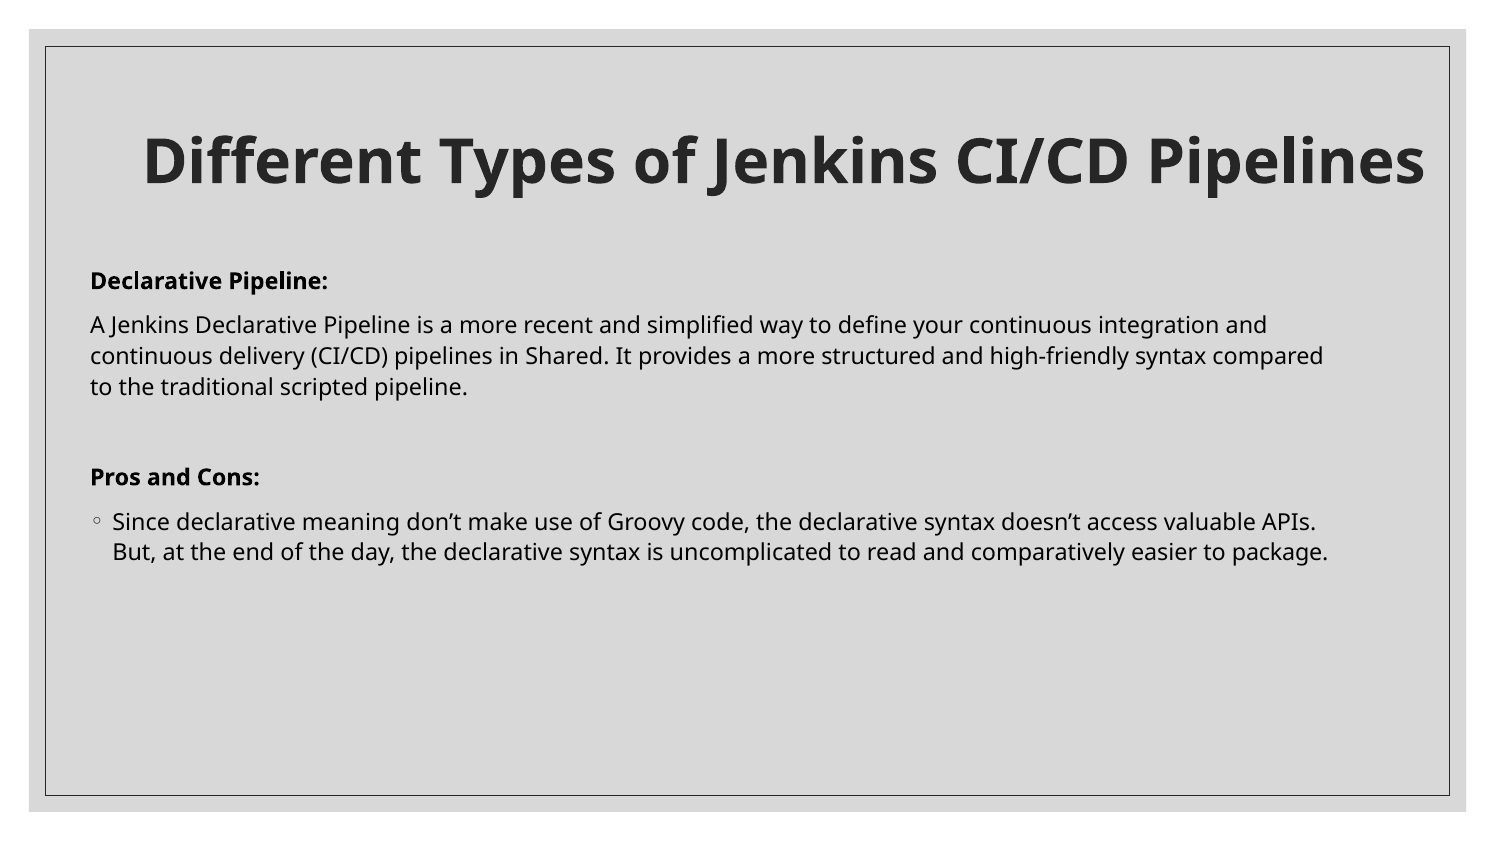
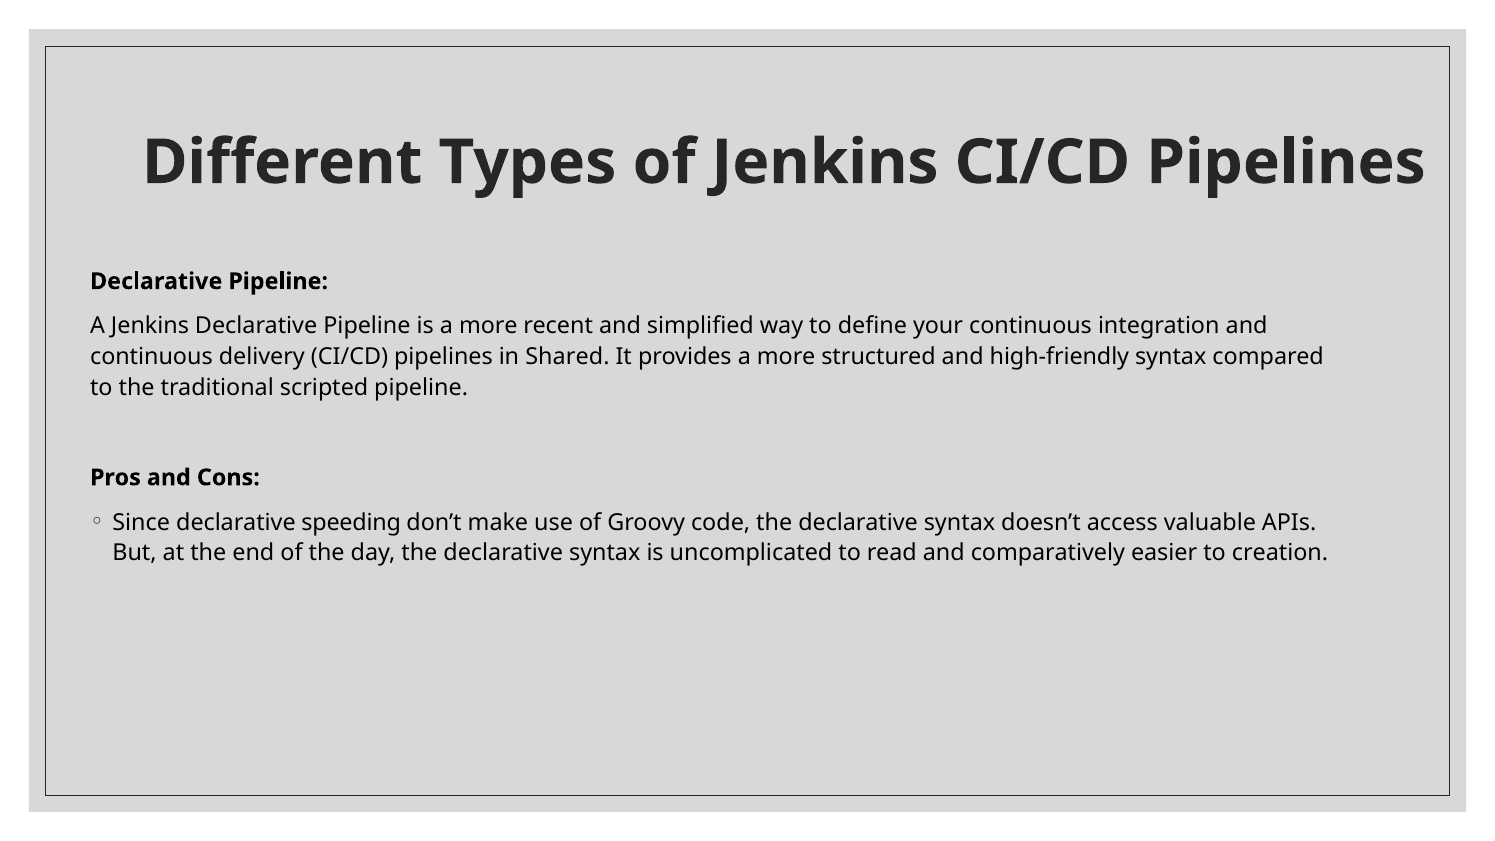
meaning: meaning -> speeding (351, 522)
package: package -> creation (1280, 553)
